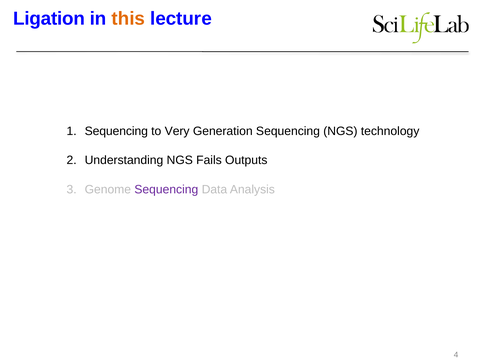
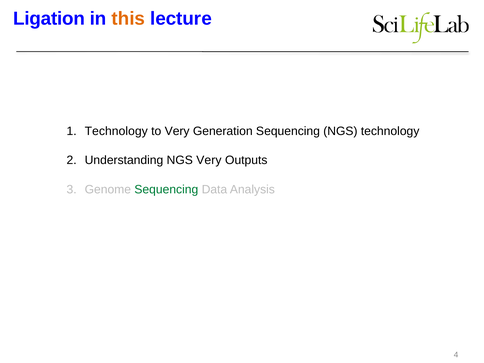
Sequencing: Sequencing -> Technology (116, 131)
NGS Fails: Fails -> Very (209, 160)
Sequencing colour: purple -> green (166, 189)
